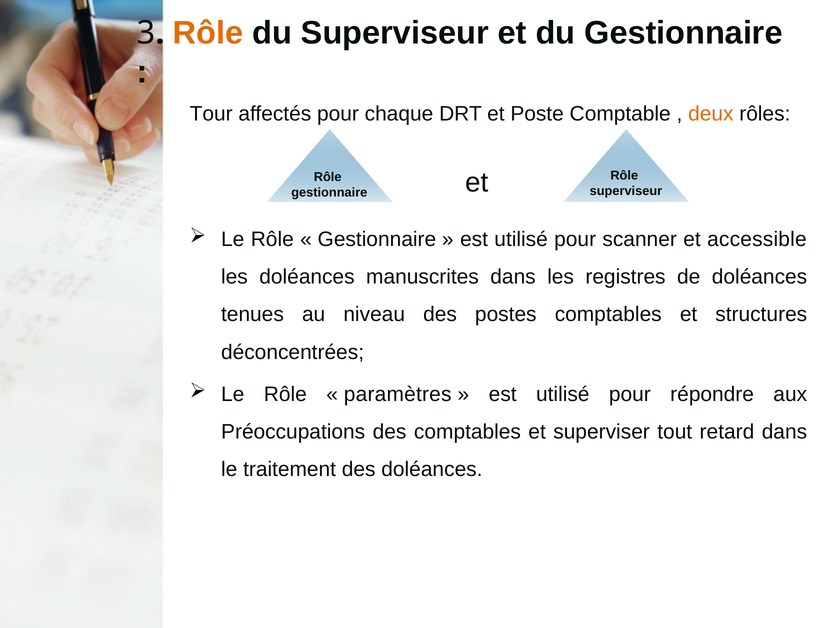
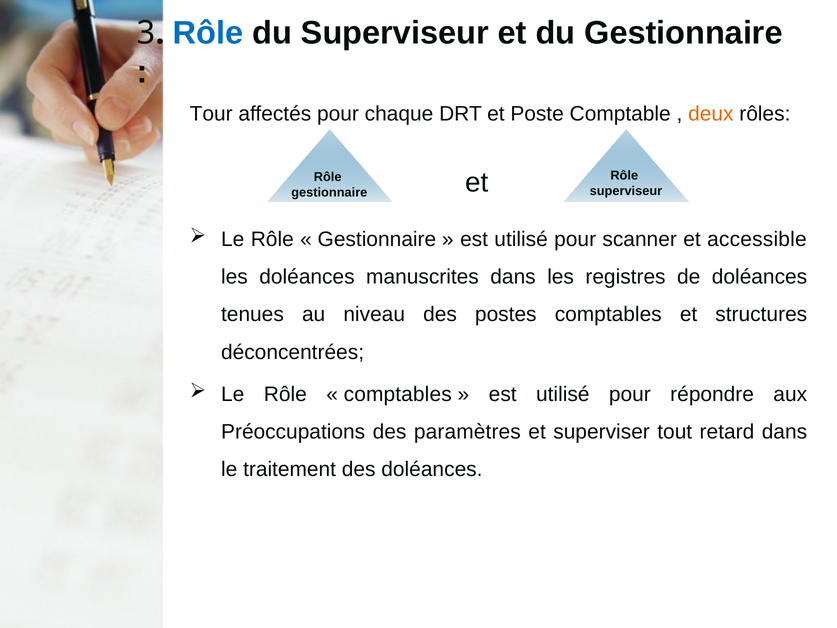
Rôle colour: orange -> blue (208, 33)
paramètres: paramètres -> comptables (398, 394)
des comptables: comptables -> paramètres (467, 432)
